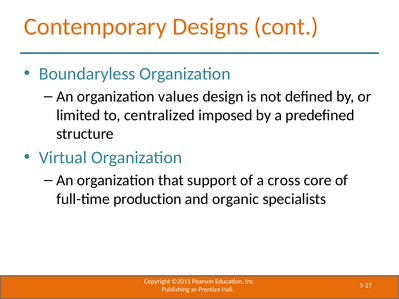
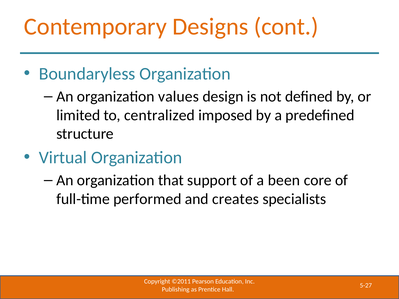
cross: cross -> been (284, 180)
production: production -> performed (147, 199)
organic: organic -> creates (236, 199)
